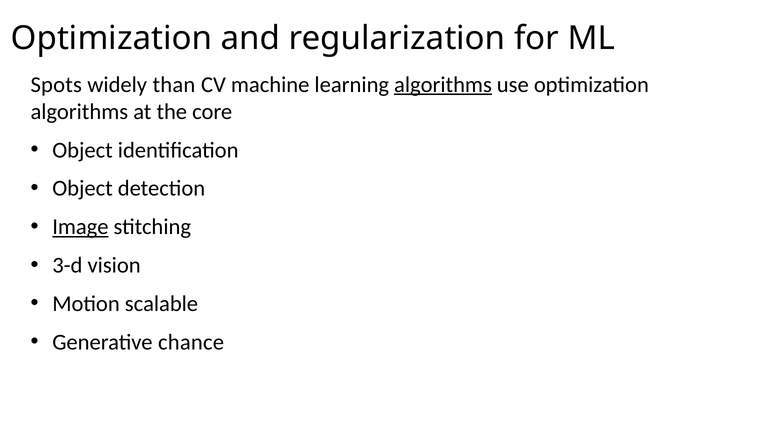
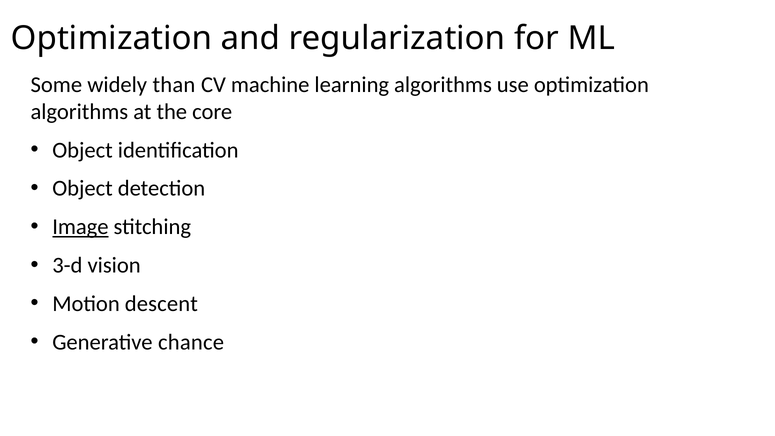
Spots: Spots -> Some (56, 85)
algorithms underline: present -> none (443, 85)
scalable: scalable -> descent (161, 304)
